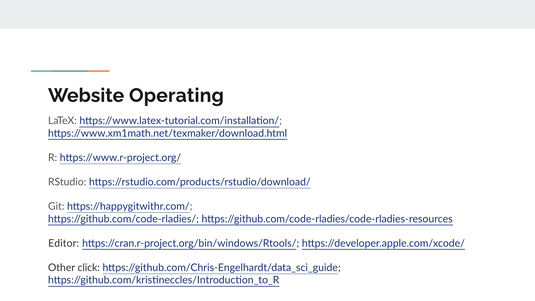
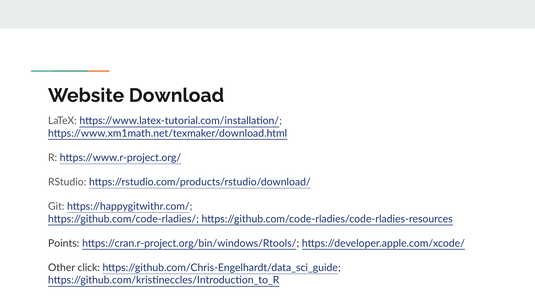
Operating: Operating -> Download (176, 95)
Editor: Editor -> Points (64, 243)
